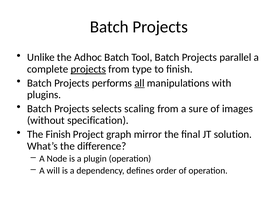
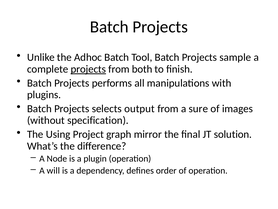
parallel: parallel -> sample (235, 57)
type: type -> both (142, 69)
all underline: present -> none (139, 83)
scaling: scaling -> output (139, 108)
The Finish: Finish -> Using (58, 134)
